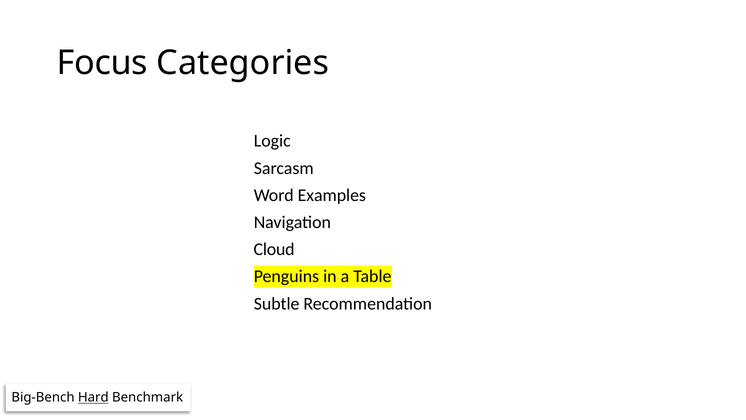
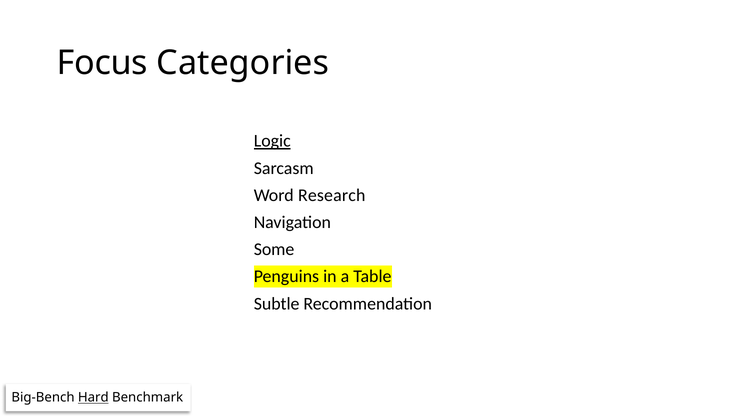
Logic underline: none -> present (272, 141)
Examples: Examples -> Research (332, 195)
Cloud: Cloud -> Some (274, 249)
